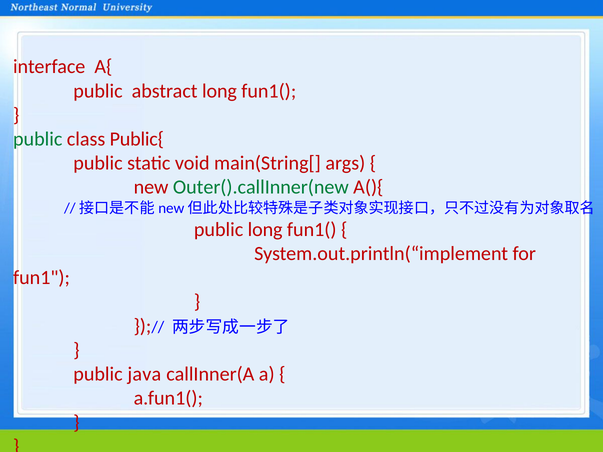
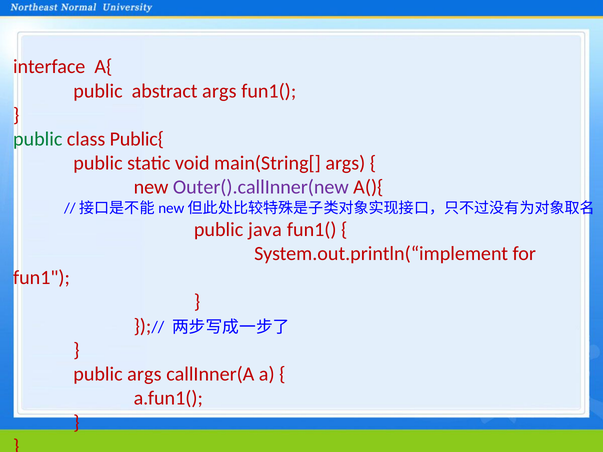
abstract long: long -> args (219, 91)
Outer().callInner(new colour: green -> purple (261, 187)
public long: long -> java (265, 230)
public java: java -> args (144, 374)
